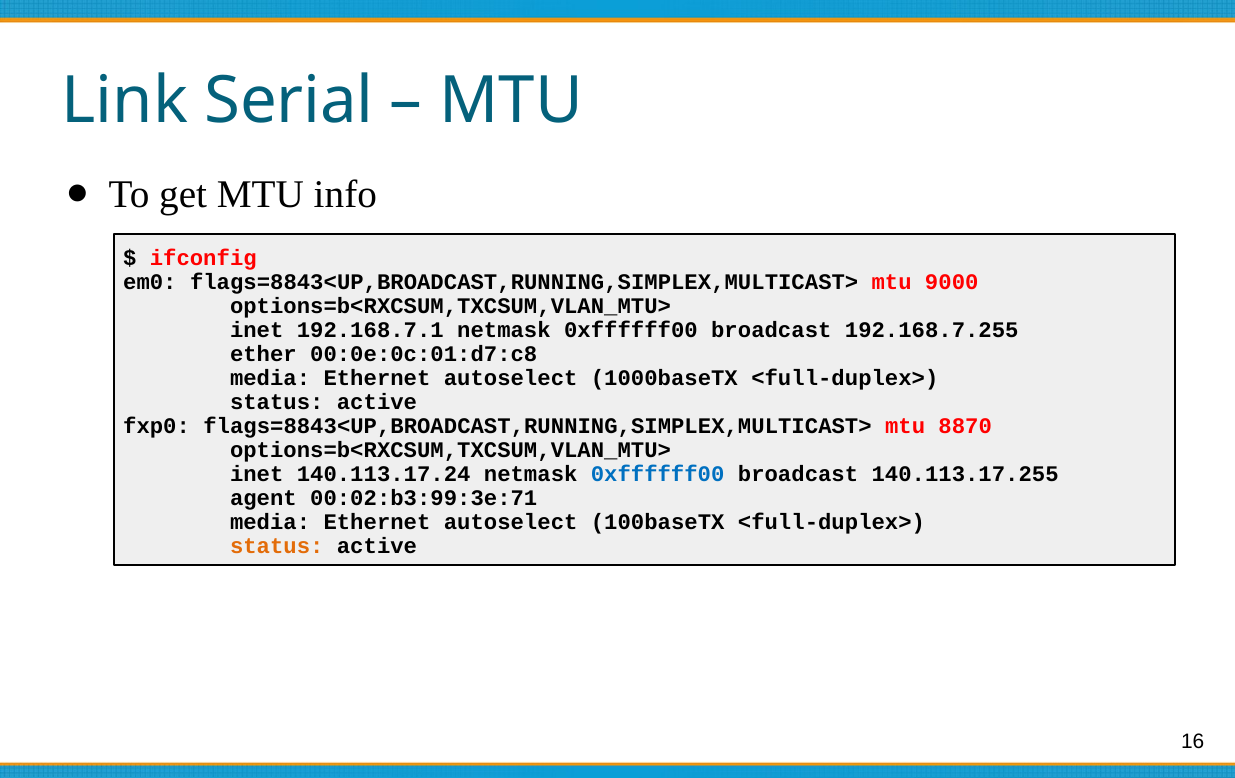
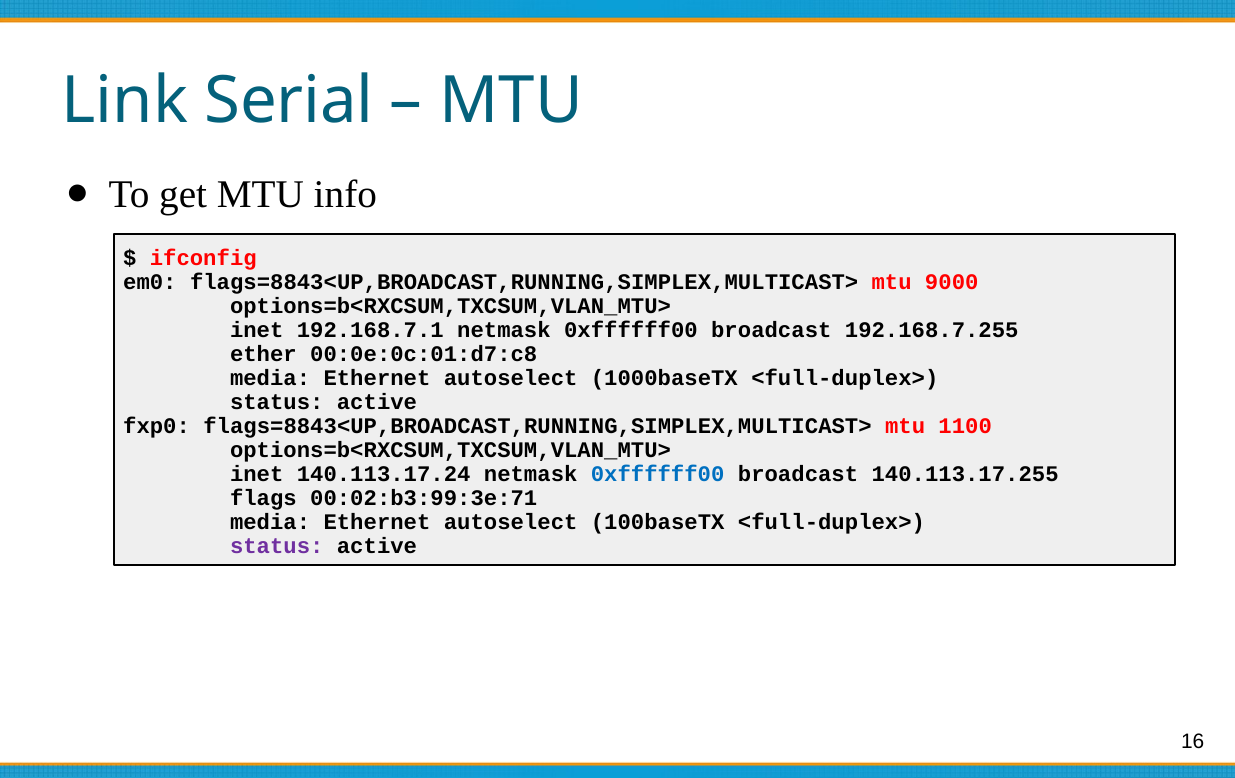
8870: 8870 -> 1100 (965, 427)
agent: agent -> flags (263, 499)
status colour: orange -> purple (277, 547)
